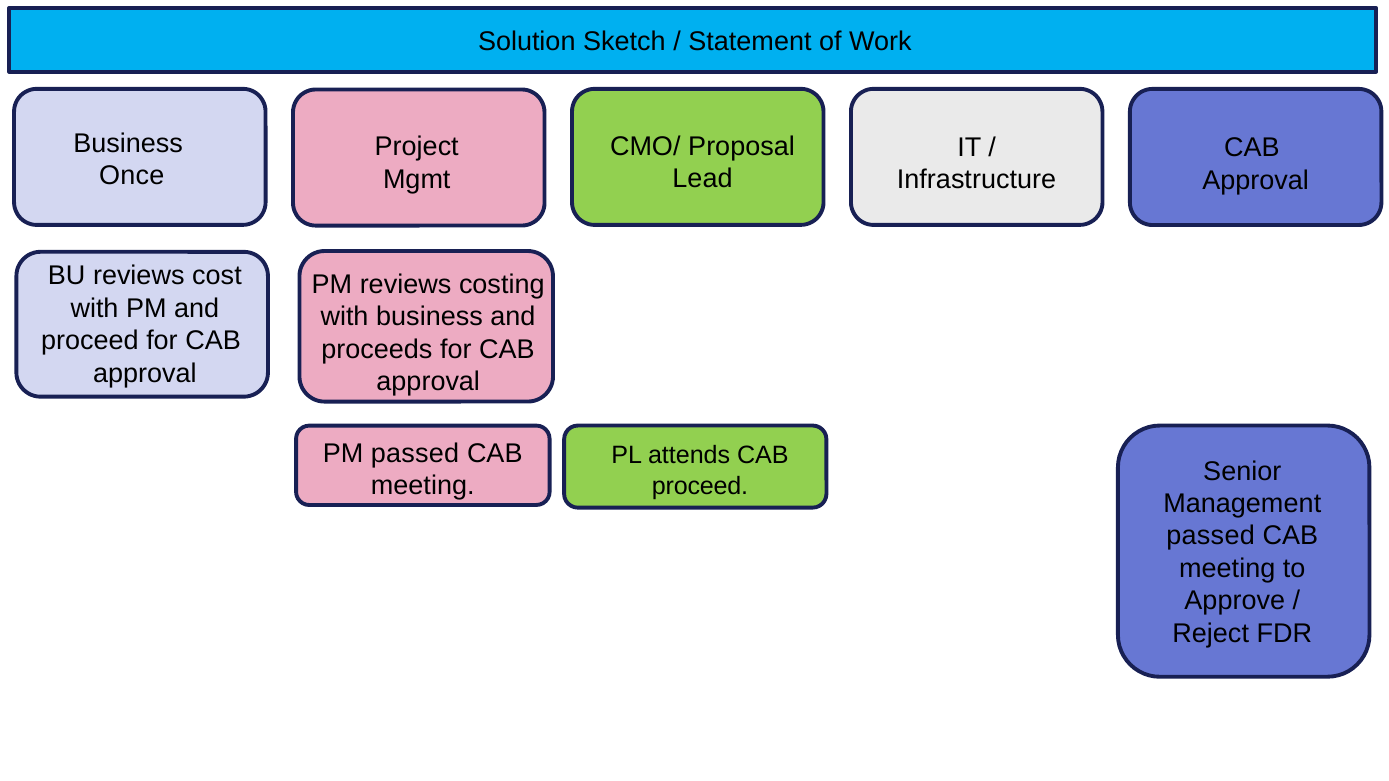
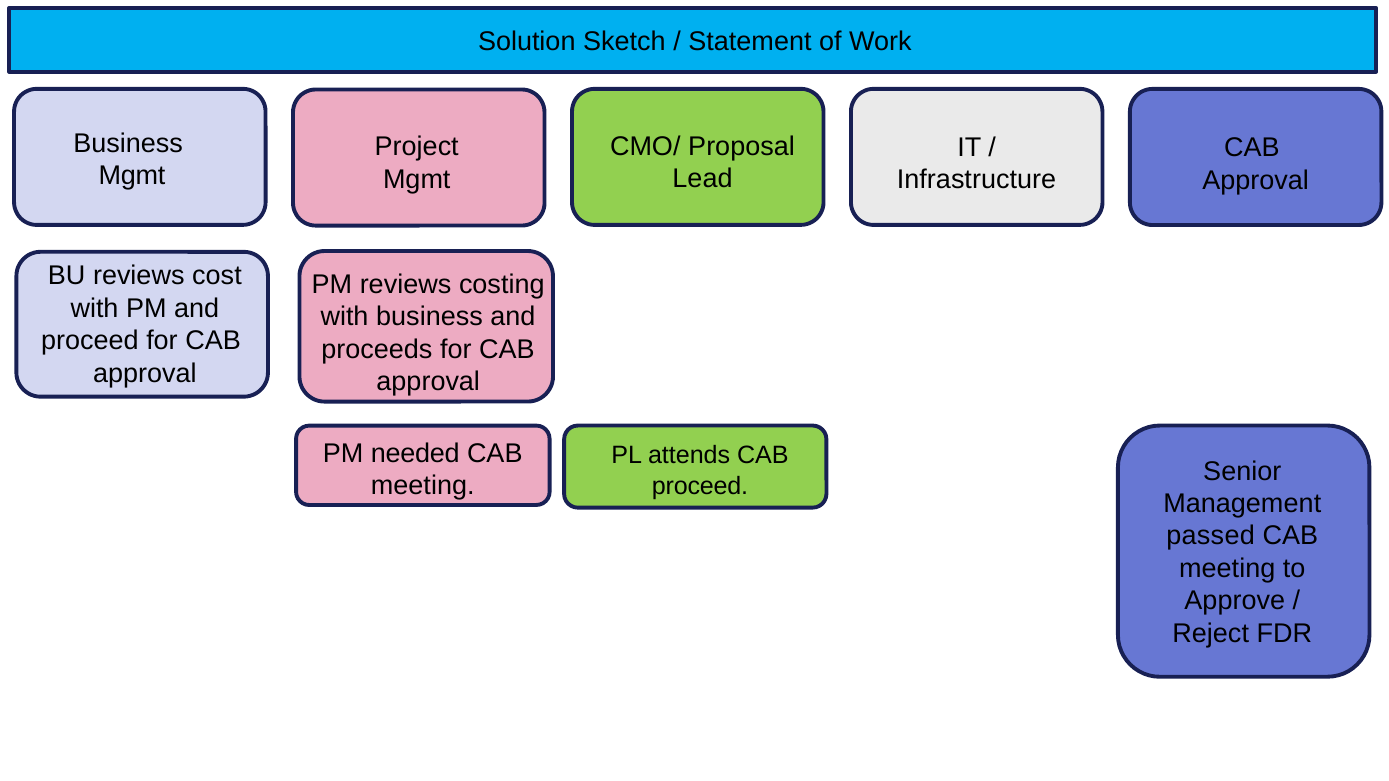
Once: Once -> Mgmt (132, 176)
PM passed: passed -> needed (415, 454)
